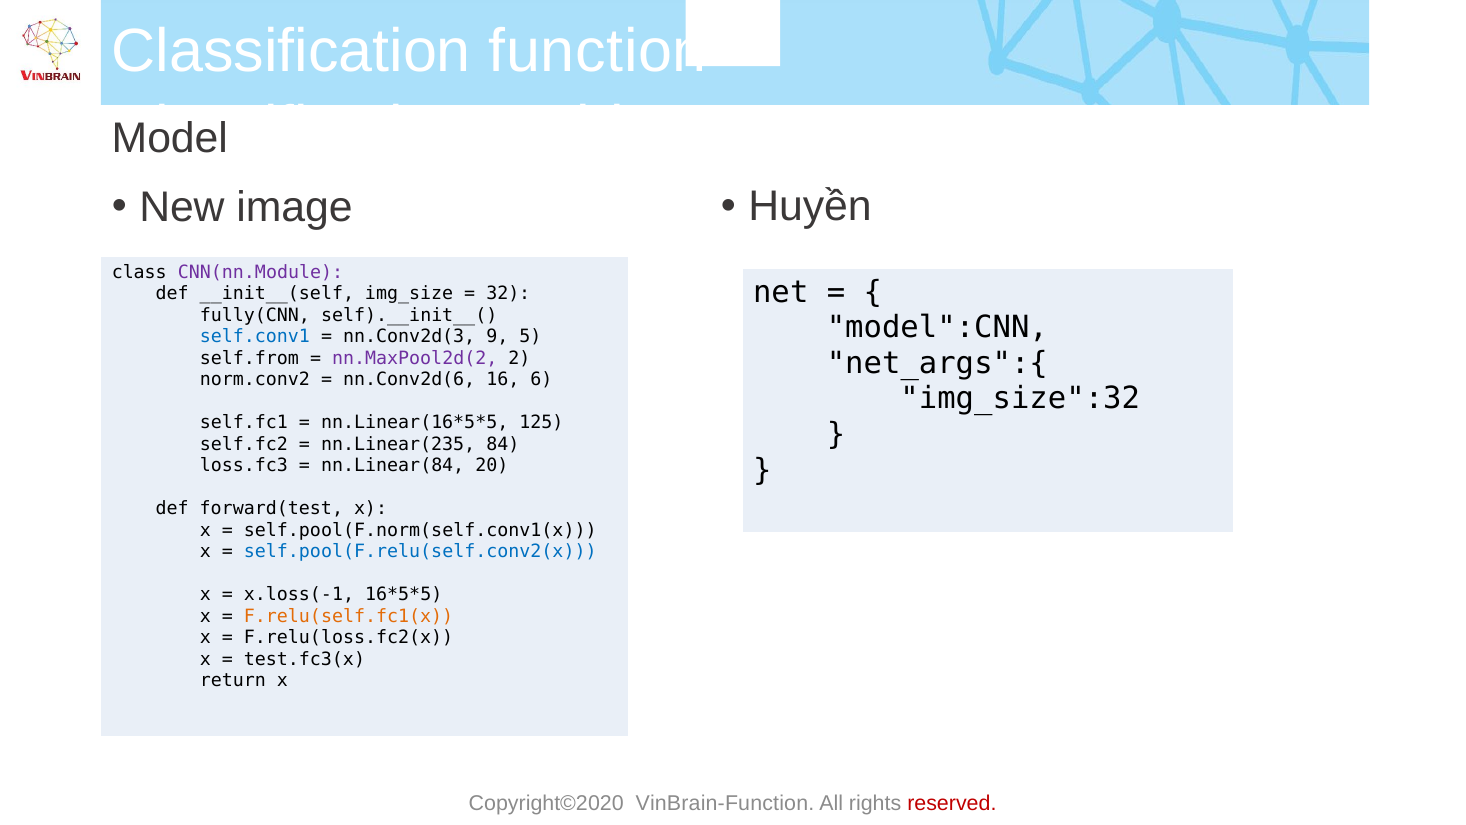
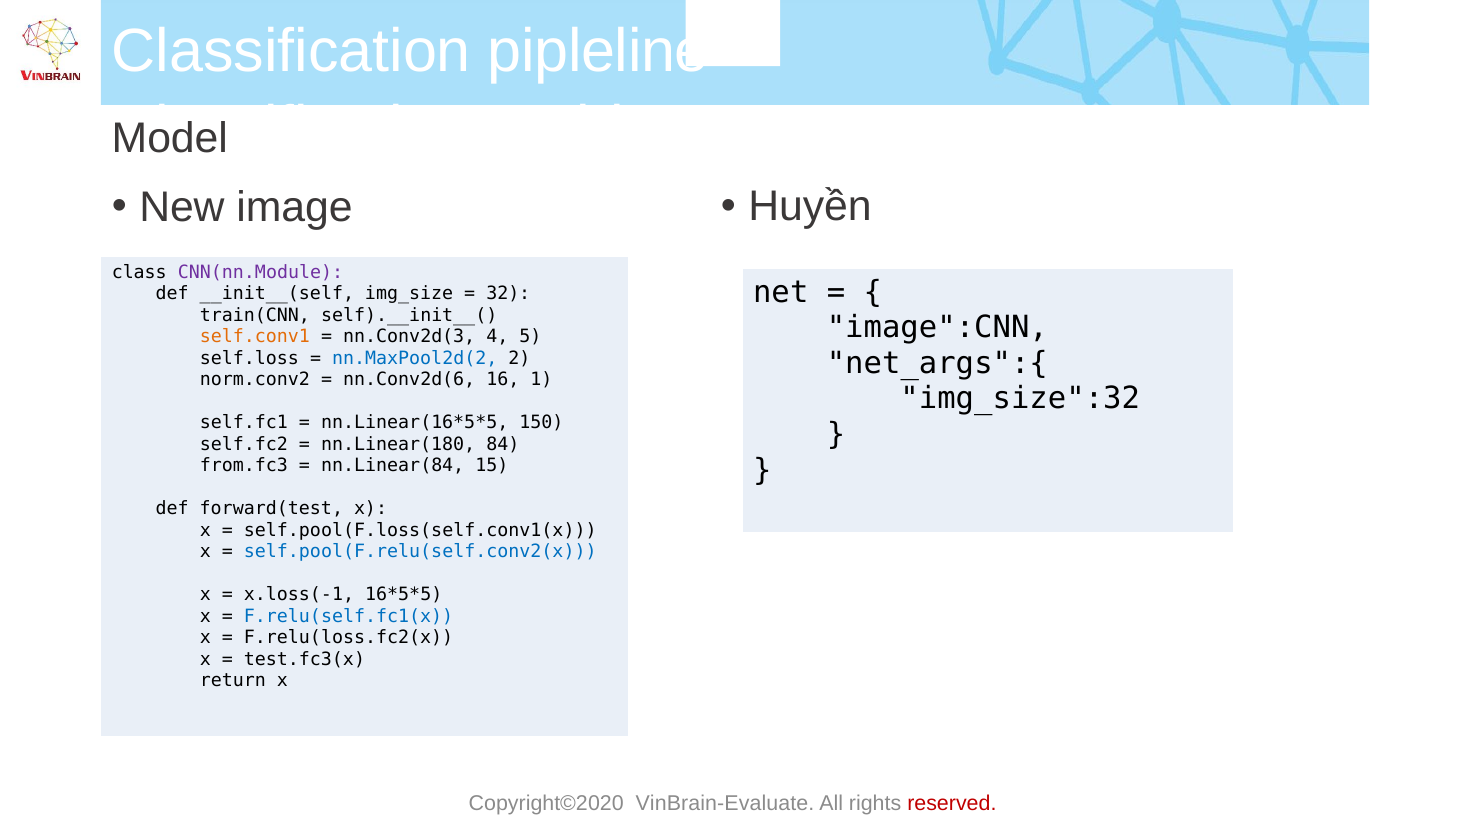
function: function -> pipleline (598, 51)
fully(CNN: fully(CNN -> train(CNN (255, 315)
model":CNN: model":CNN -> image":CNN (937, 328)
self.conv1 colour: blue -> orange (255, 337)
9: 9 -> 4 (497, 337)
self.from: self.from -> self.loss (249, 358)
nn.MaxPool2d(2 colour: purple -> blue (415, 358)
6: 6 -> 1 (541, 380)
125: 125 -> 150 (541, 423)
nn.Linear(235: nn.Linear(235 -> nn.Linear(180 (398, 444)
loss.fc3: loss.fc3 -> from.fc3 (244, 465)
20: 20 -> 15 (492, 465)
self.pool(F.norm(self.conv1(x: self.pool(F.norm(self.conv1(x -> self.pool(F.loss(self.conv1(x (420, 530)
F.relu(self.fc1(x colour: orange -> blue (349, 616)
VinBrain-Function: VinBrain-Function -> VinBrain-Evaluate (725, 803)
